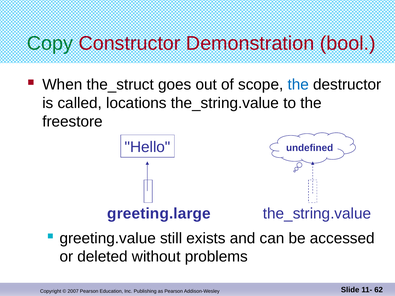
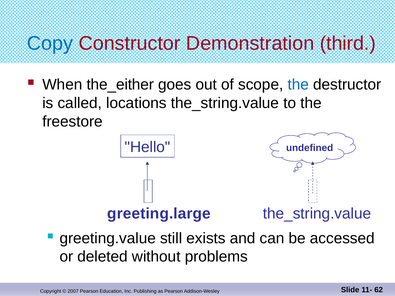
Copy colour: green -> blue (50, 43)
bool: bool -> third (348, 43)
the_struct: the_struct -> the_either (120, 85)
